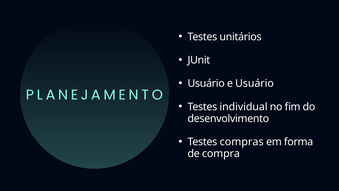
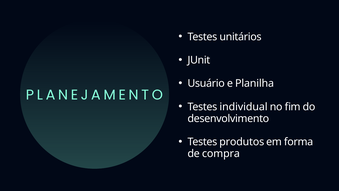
e Usuário: Usuário -> Planilha (255, 83)
compras: compras -> produtos (242, 142)
